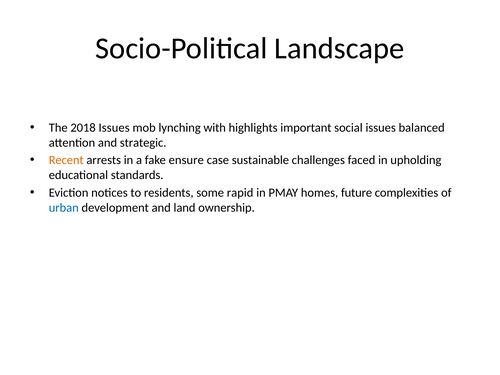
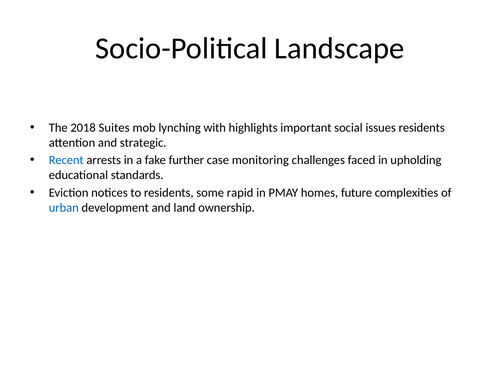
2018 Issues: Issues -> Suites (114, 128)
issues balanced: balanced -> residents (422, 128)
Recent colour: orange -> blue (66, 160)
ensure: ensure -> further (186, 160)
sustainable: sustainable -> monitoring (260, 160)
